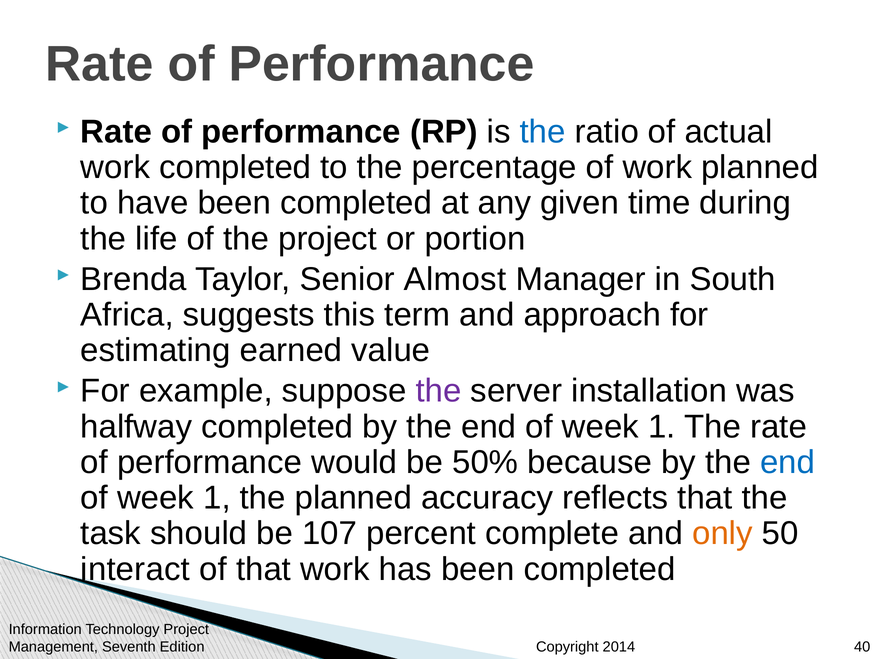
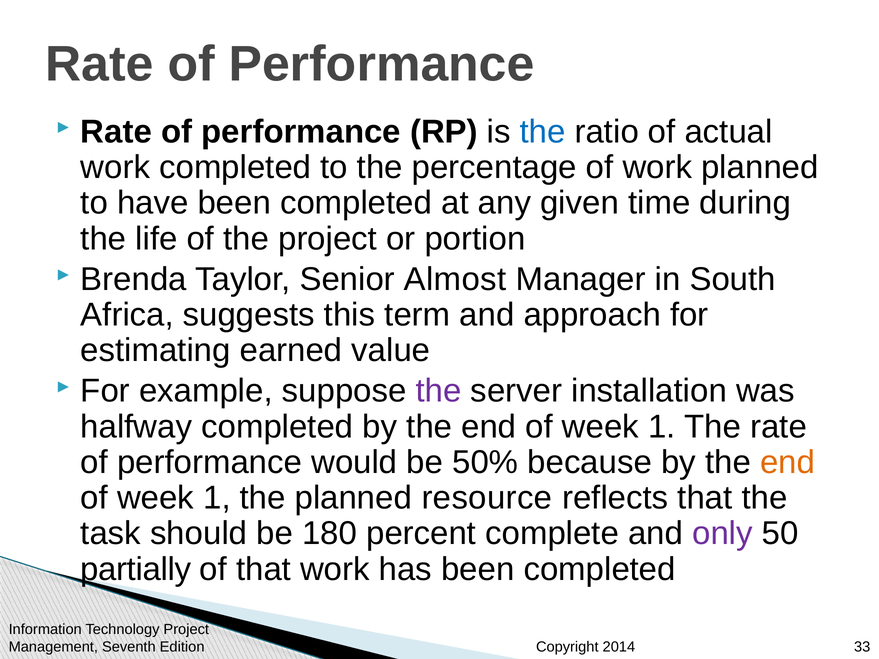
end colour: blue -> orange (787, 462)
accuracy: accuracy -> resource (487, 498)
107: 107 -> 180 (330, 534)
only colour: orange -> purple (722, 534)
interact: interact -> partially (136, 569)
40: 40 -> 33 (862, 647)
